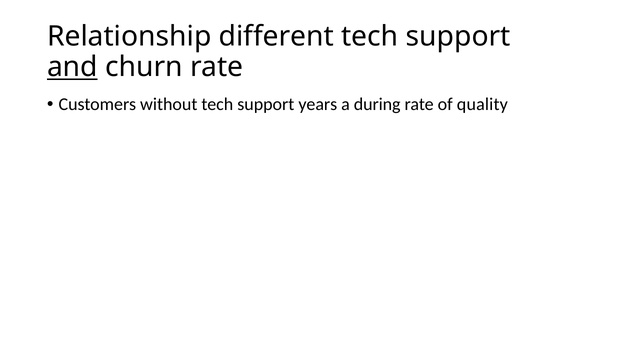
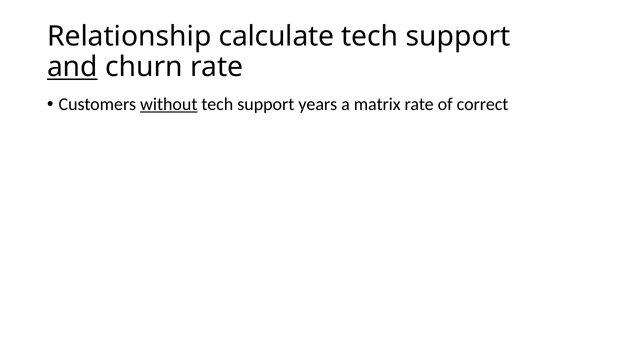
different: different -> calculate (276, 37)
without underline: none -> present (169, 104)
during: during -> matrix (377, 104)
quality: quality -> correct (483, 104)
